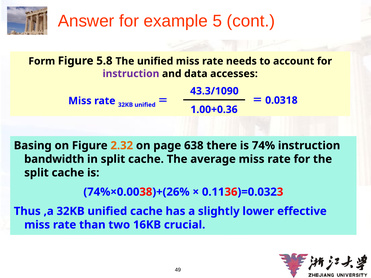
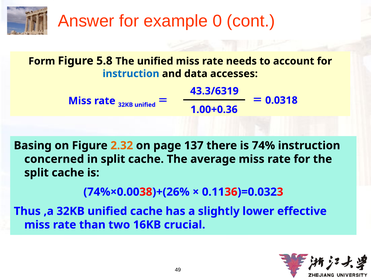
5: 5 -> 0 (217, 21)
instruction colour: purple -> blue (131, 74)
43.3/1090: 43.3/1090 -> 43.3/6319 (214, 91)
638: 638 -> 137 (194, 146)
bandwidth: bandwidth -> concerned (54, 159)
